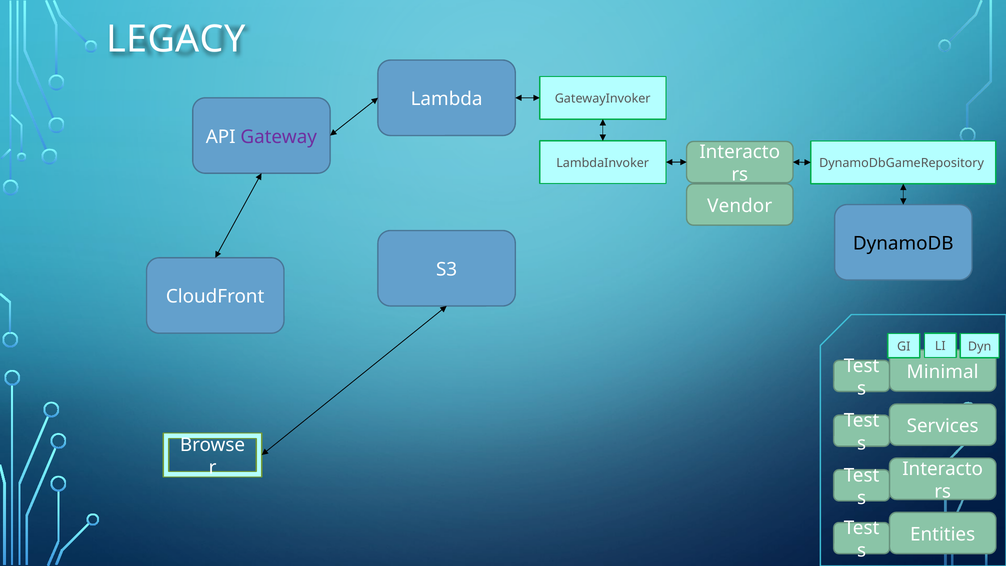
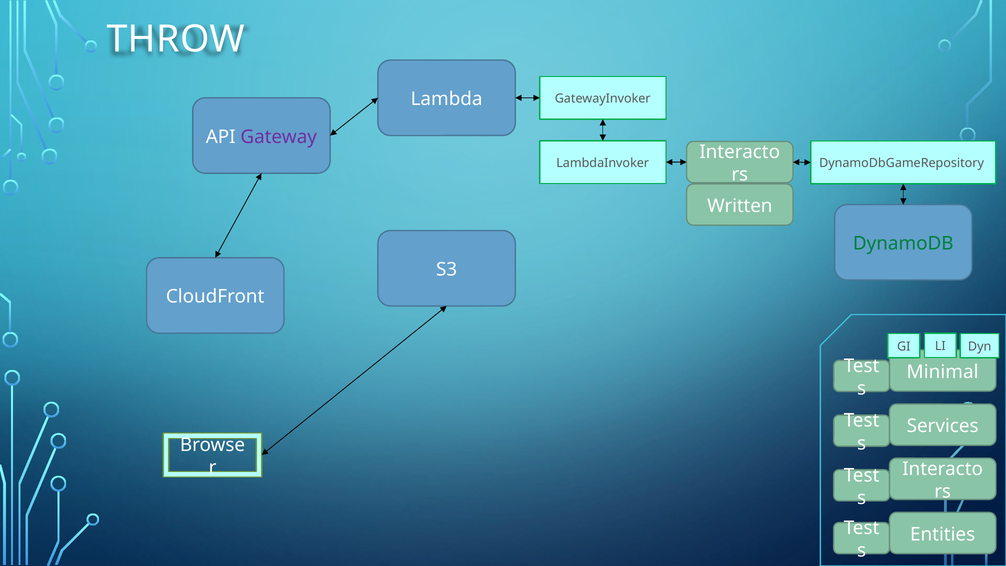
LEGACY: LEGACY -> THROW (176, 39)
Vendor: Vendor -> Written (740, 206)
DynamoDB colour: black -> green (903, 244)
